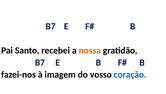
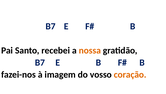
coração colour: blue -> orange (130, 74)
